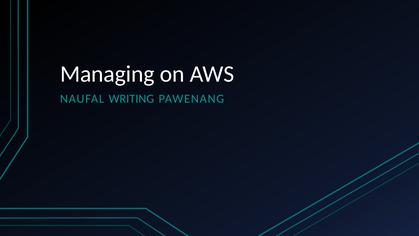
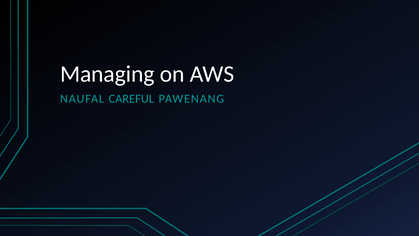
WRITING: WRITING -> CAREFUL (131, 99)
